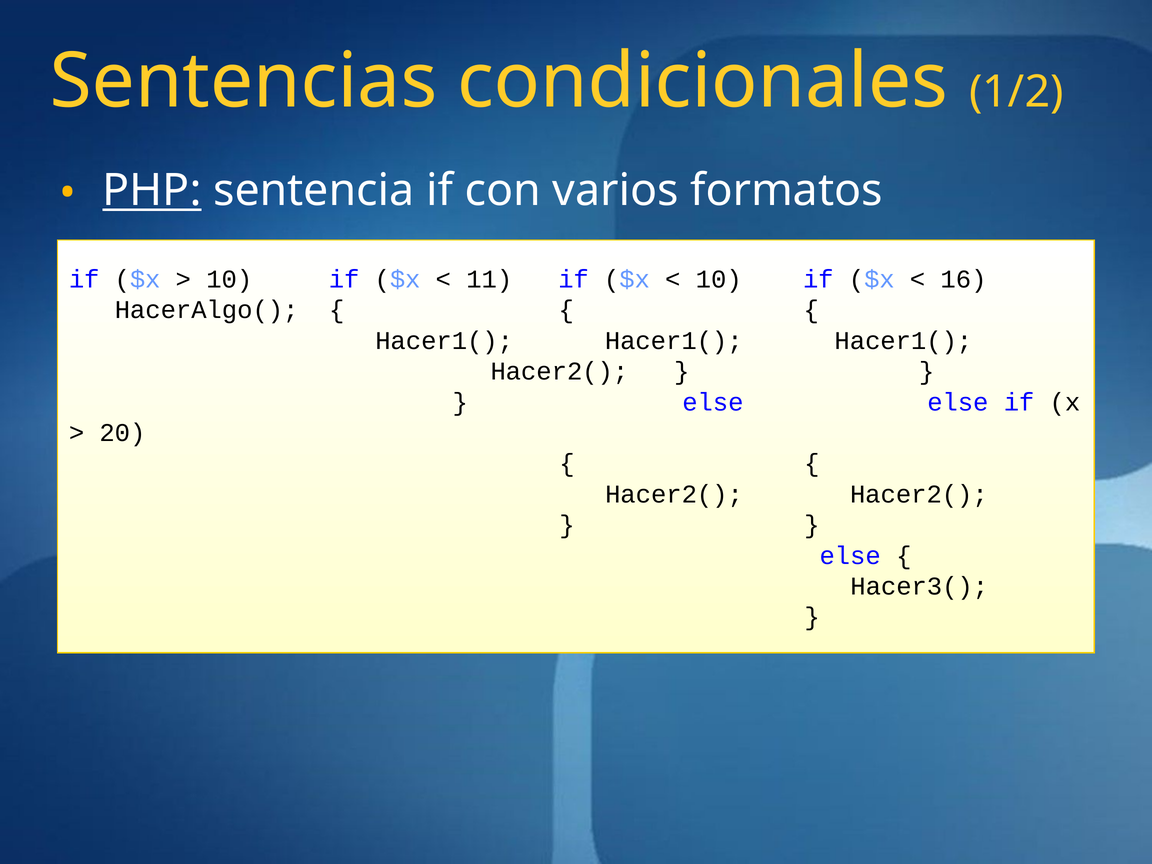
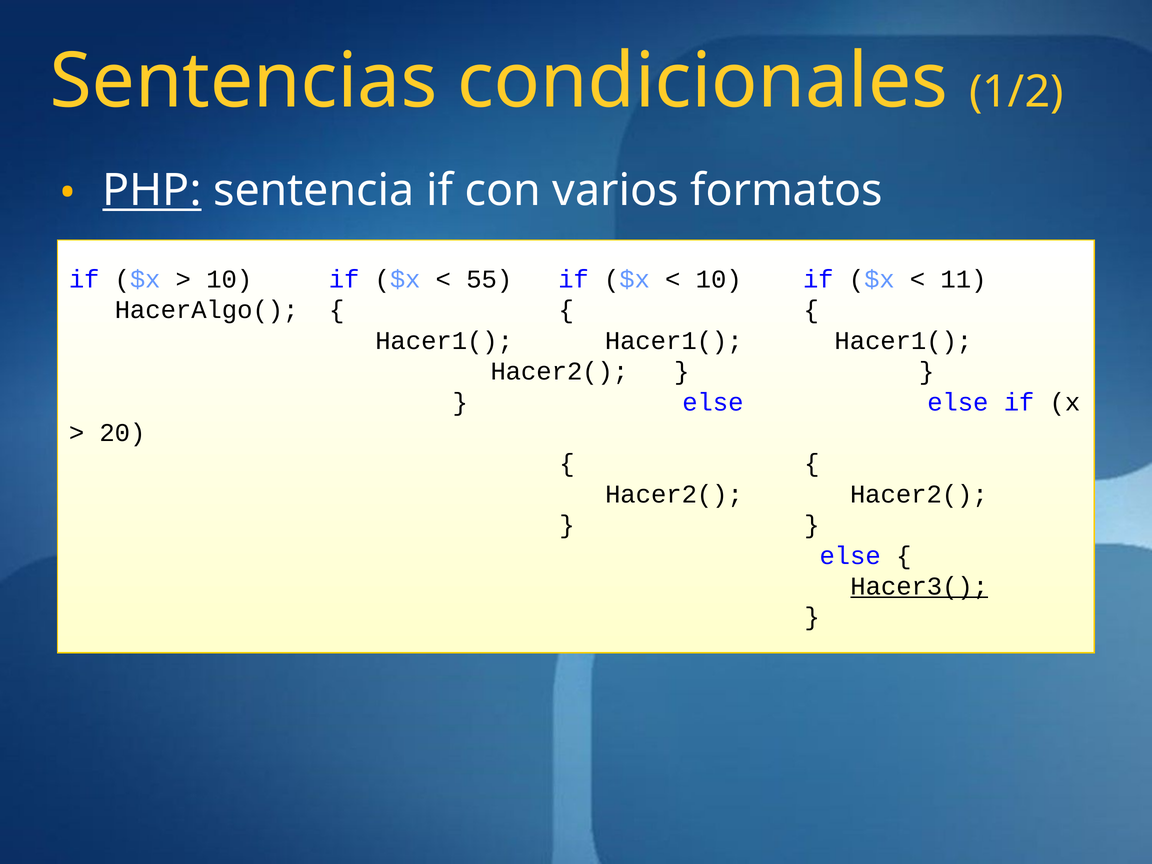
11: 11 -> 55 (489, 279)
16: 16 -> 11 (964, 279)
Hacer3( underline: none -> present (919, 586)
